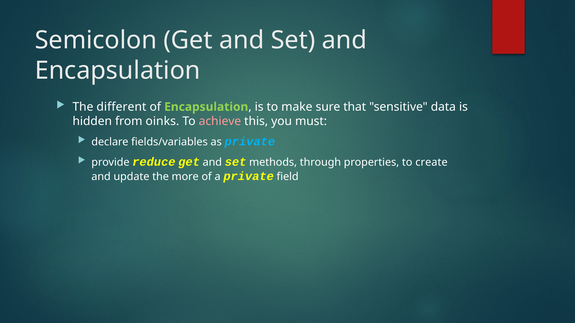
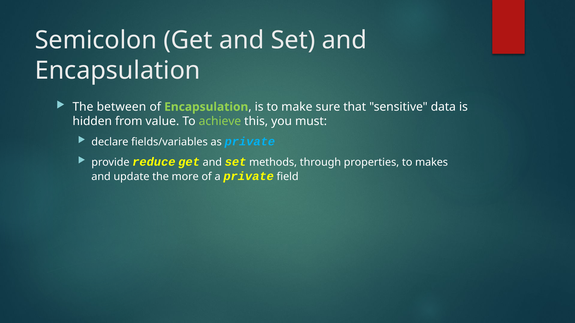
different: different -> between (121, 107)
oinks: oinks -> value (162, 121)
achieve colour: pink -> light green (220, 121)
create: create -> makes (432, 163)
